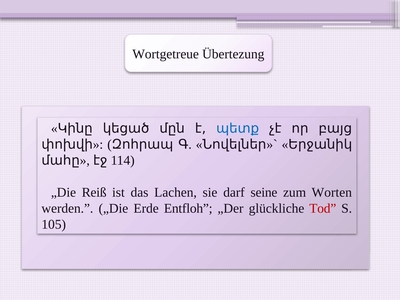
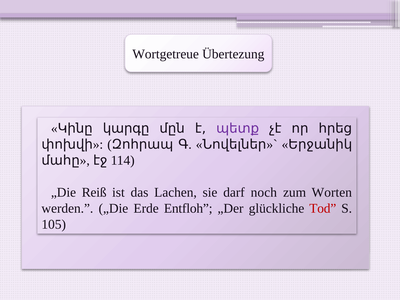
կեցած: կեցած -> կարգը (126, 128)
պետք colour: blue -> purple (238, 128)
բայց: բայց -> հրեց (335, 128)
seine: seine -> noch (264, 192)
